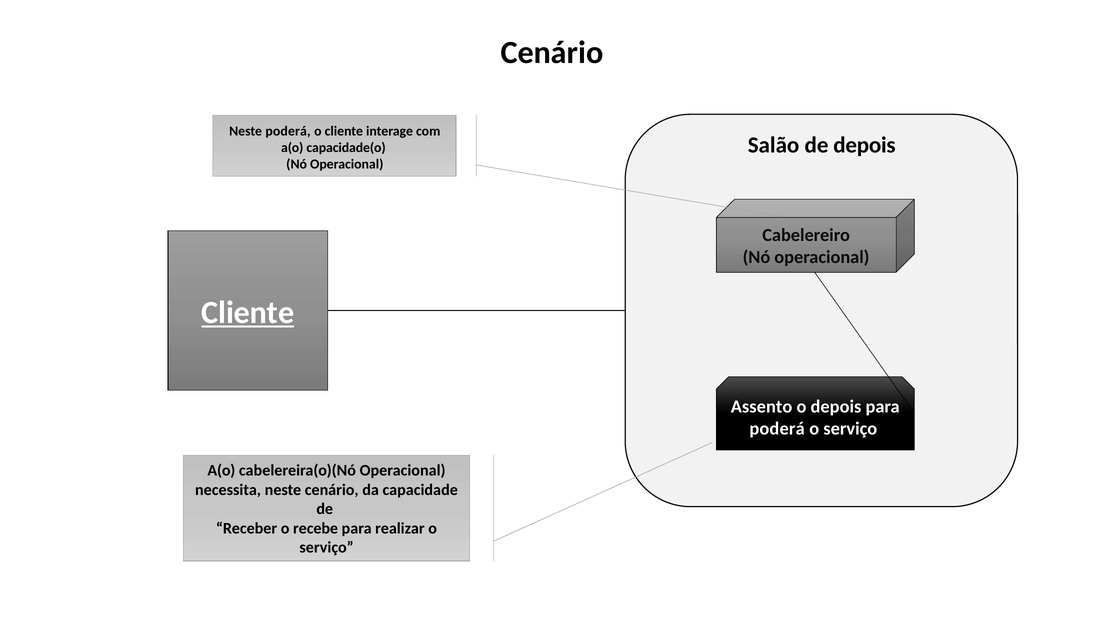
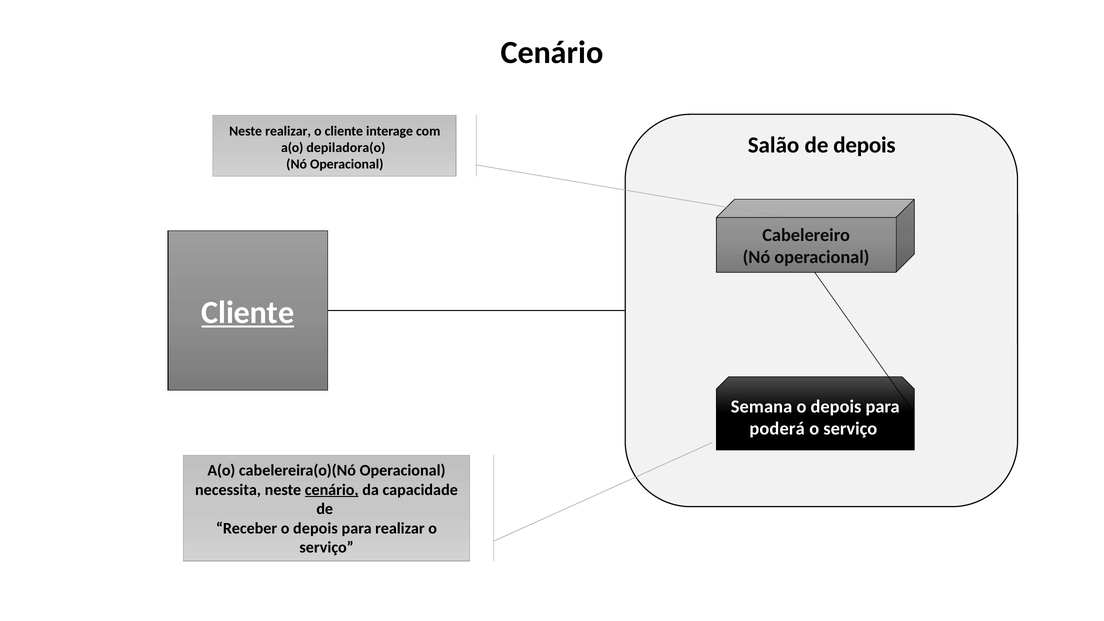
Neste poderá: poderá -> realizar (288, 131)
capacidade(o: capacidade(o -> depiladora(o (346, 148)
Assento: Assento -> Semana (762, 407)
cenário underline: none -> present (332, 490)
Receber o recebe: recebe -> depois (316, 528)
